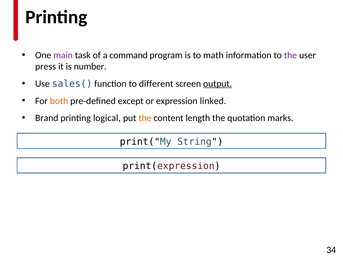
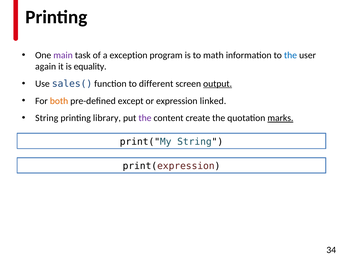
command: command -> exception (129, 55)
the colour: purple -> blue (290, 55)
press: press -> again (46, 67)
number: number -> equality (90, 67)
Brand: Brand -> String (47, 118)
logical: logical -> library (107, 118)
the colour: orange -> purple (145, 118)
length: length -> create (198, 118)
marks underline: none -> present (280, 118)
